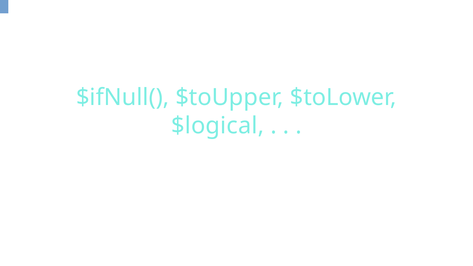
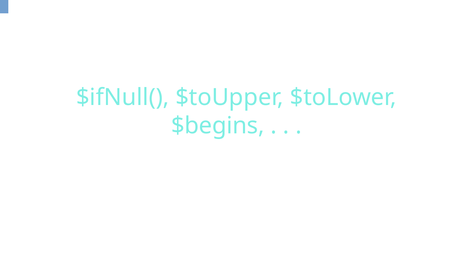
$logical: $logical -> $begins (218, 126)
